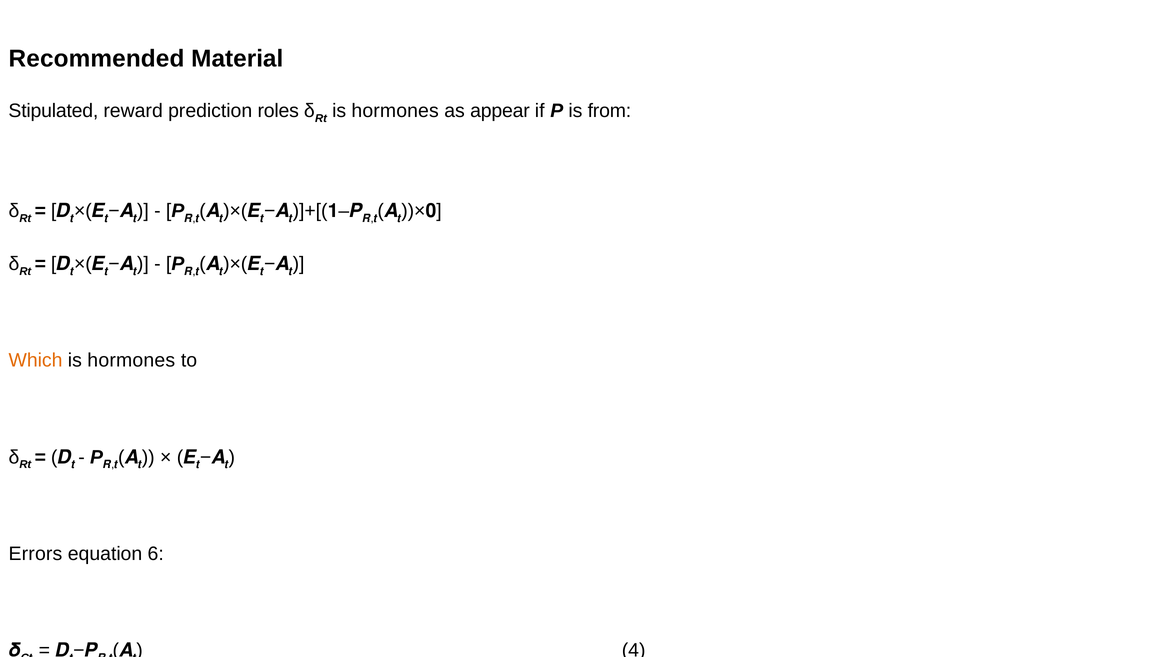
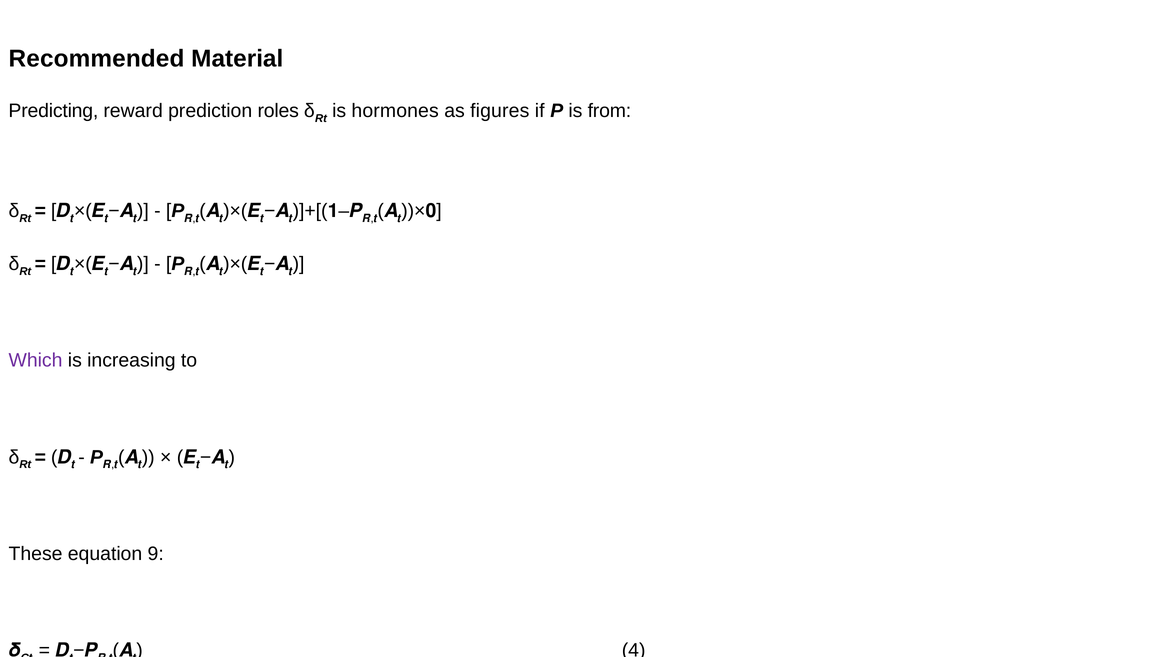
Stipulated: Stipulated -> Predicting (53, 111)
appear: appear -> figures (500, 111)
Which colour: orange -> purple (36, 361)
hormones: hormones -> increasing (131, 361)
Errors: Errors -> These (36, 554)
6: 6 -> 9 (156, 554)
